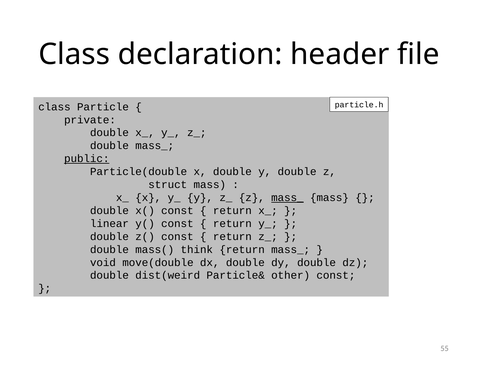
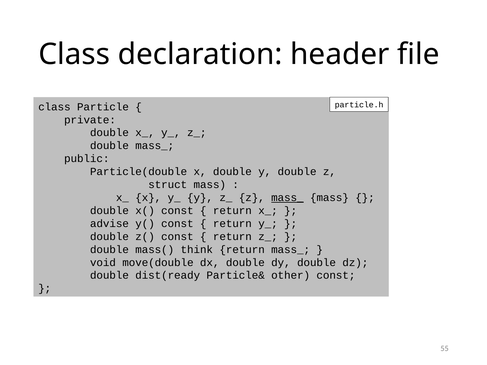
public underline: present -> none (87, 159)
linear: linear -> advise (109, 224)
dist(weird: dist(weird -> dist(ready (168, 276)
